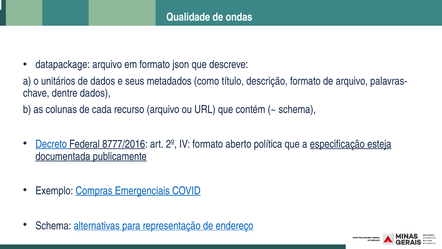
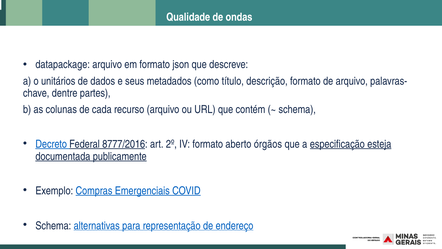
dentre dados: dados -> partes (95, 93)
política: política -> órgãos (268, 144)
